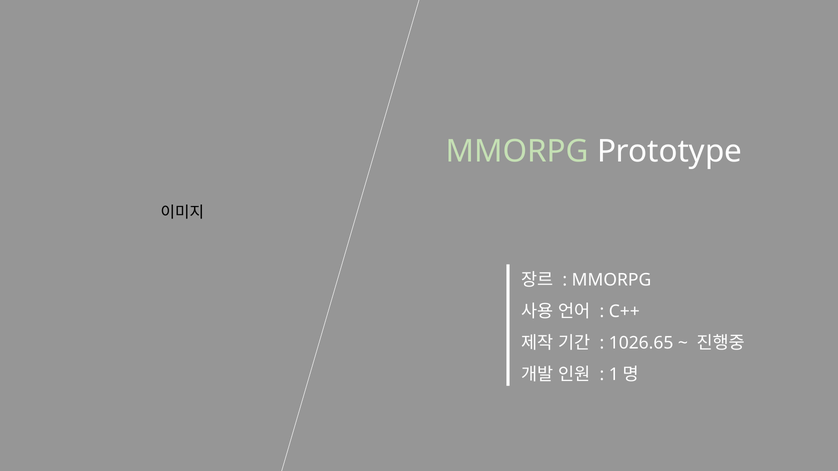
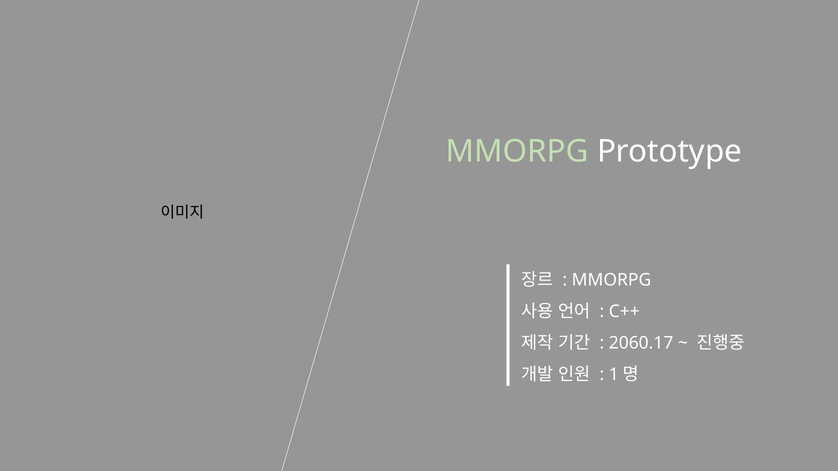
1026.65: 1026.65 -> 2060.17 (641, 343)
